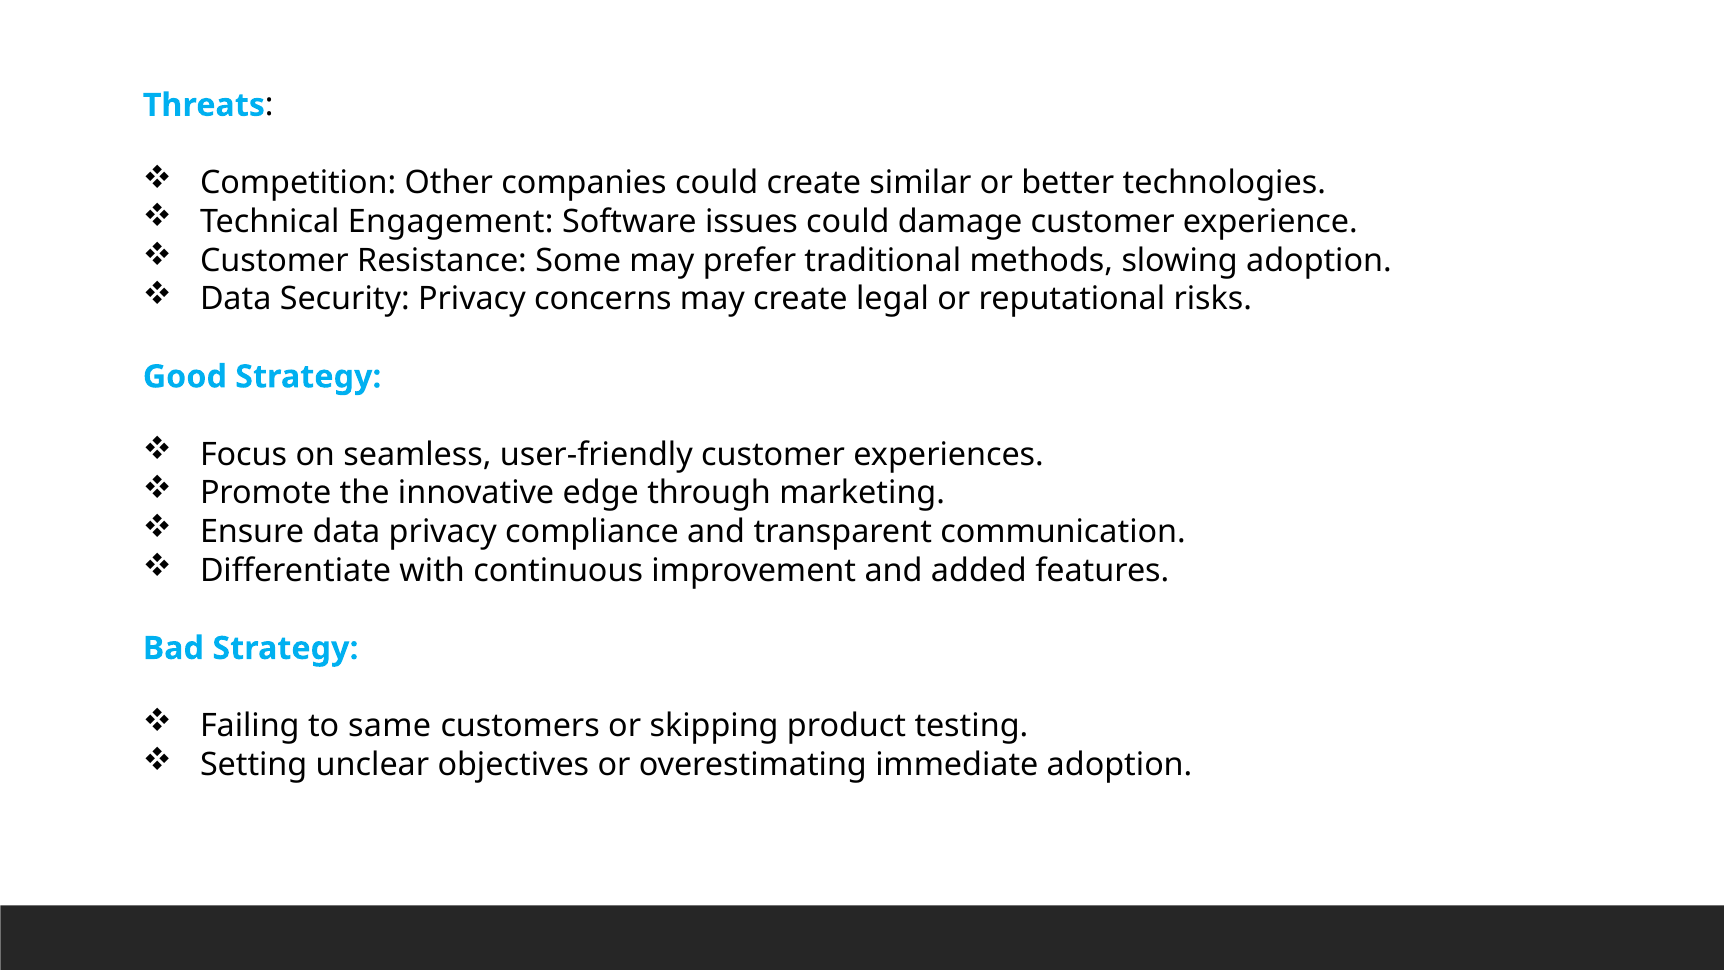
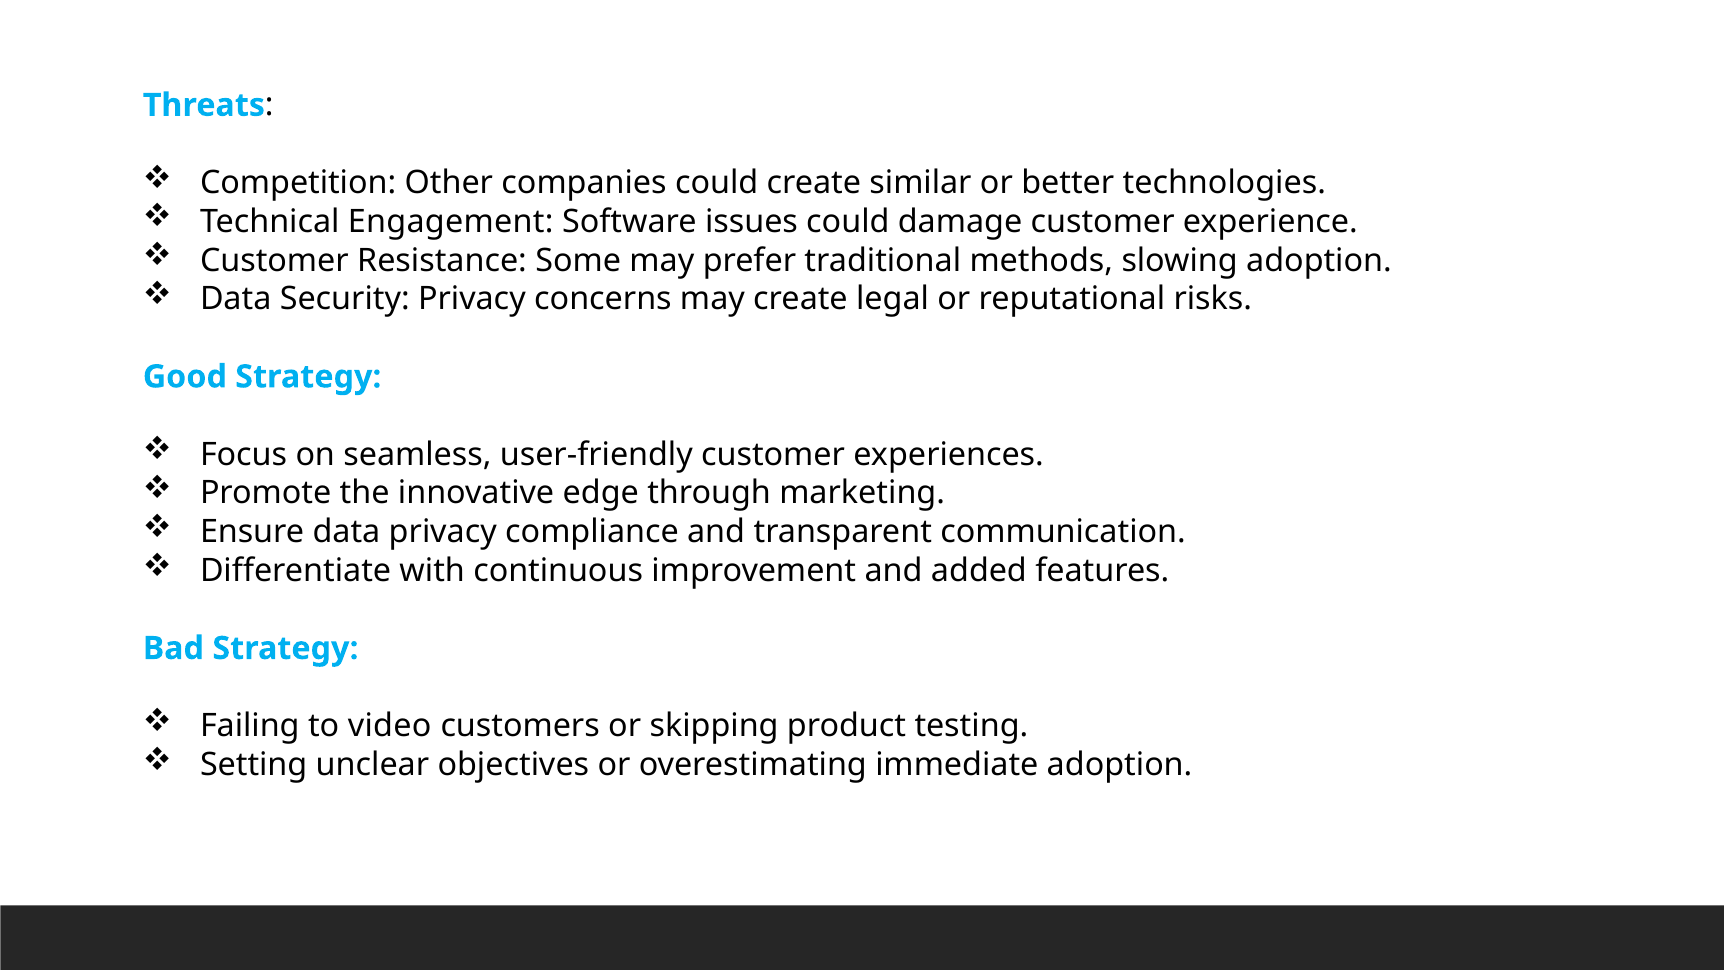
same: same -> video (390, 726)
